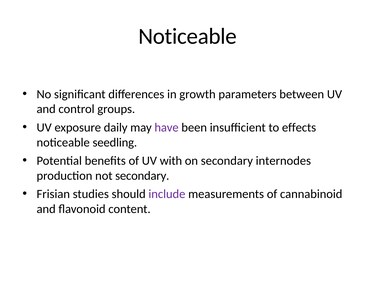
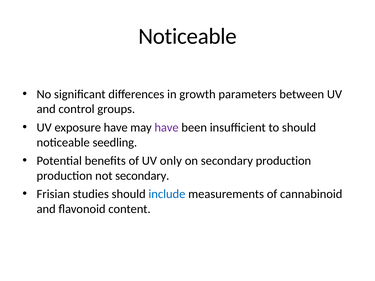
exposure daily: daily -> have (116, 128)
to effects: effects -> should (299, 128)
with: with -> only (171, 161)
secondary internodes: internodes -> production (283, 161)
include colour: purple -> blue (167, 194)
